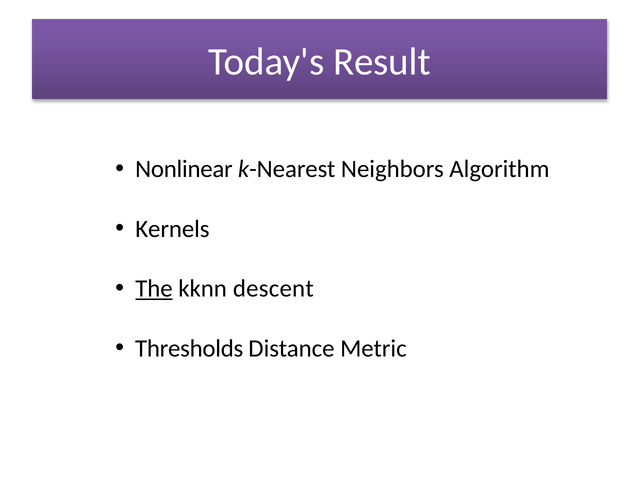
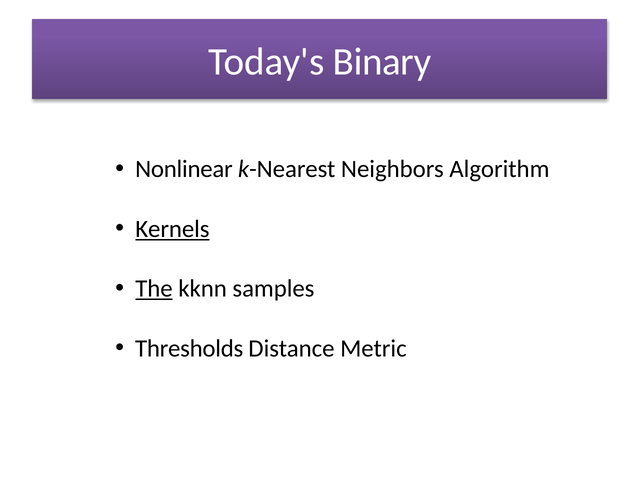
Result: Result -> Binary (382, 62)
Kernels underline: none -> present (172, 229)
descent: descent -> samples (273, 288)
